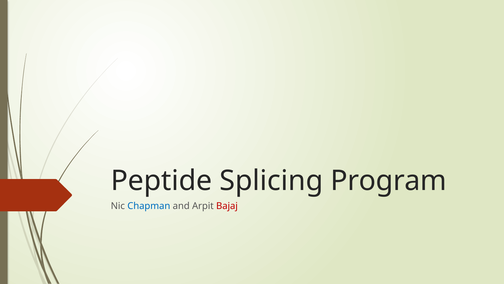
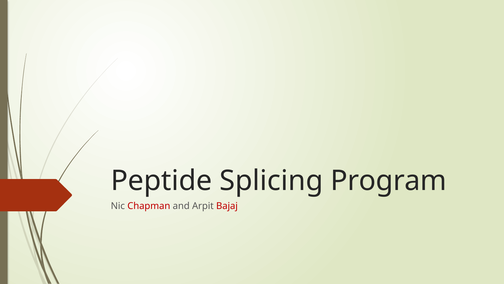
Chapman colour: blue -> red (149, 206)
